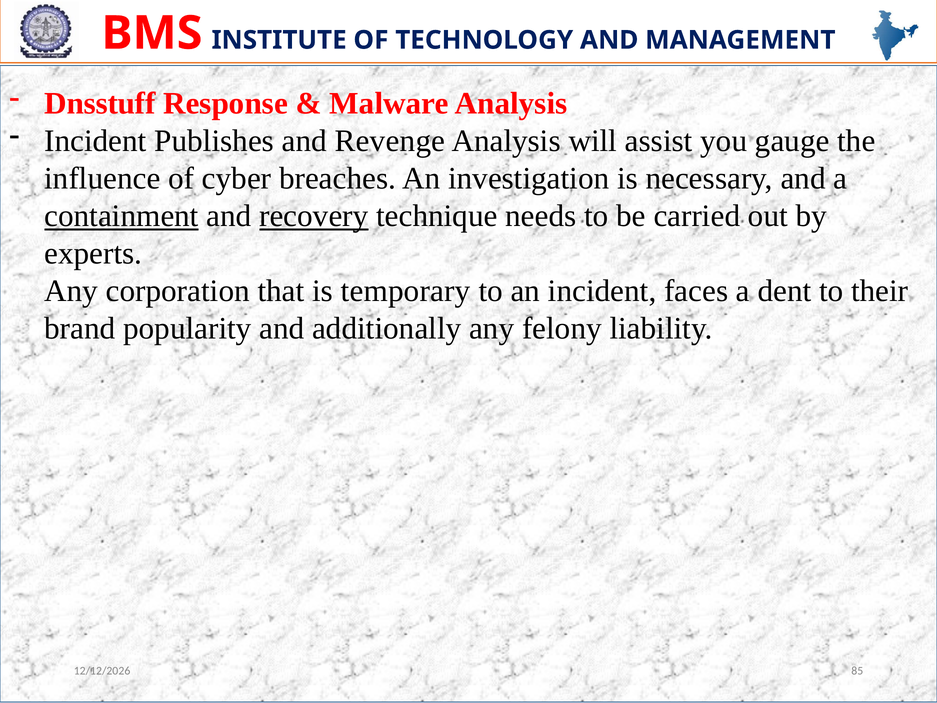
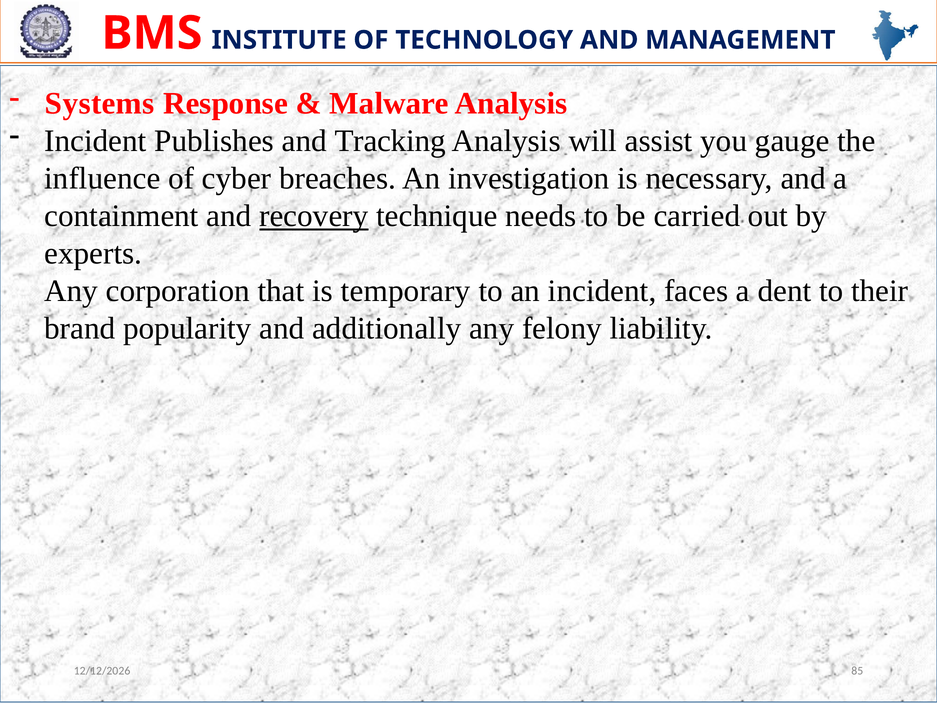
Dnsstuff: Dnsstuff -> Systems (100, 104)
Revenge: Revenge -> Tracking (390, 141)
containment underline: present -> none (121, 216)
